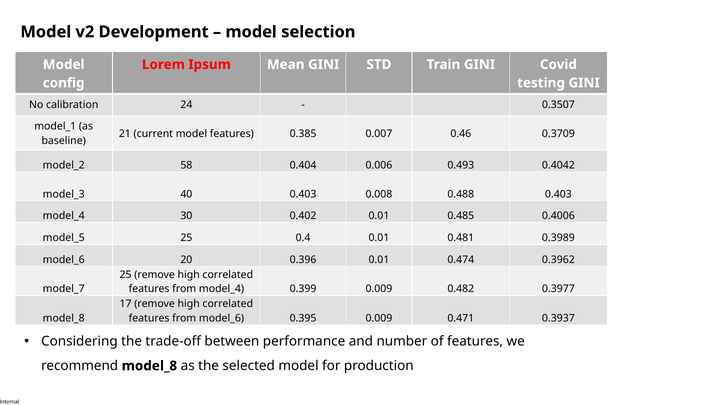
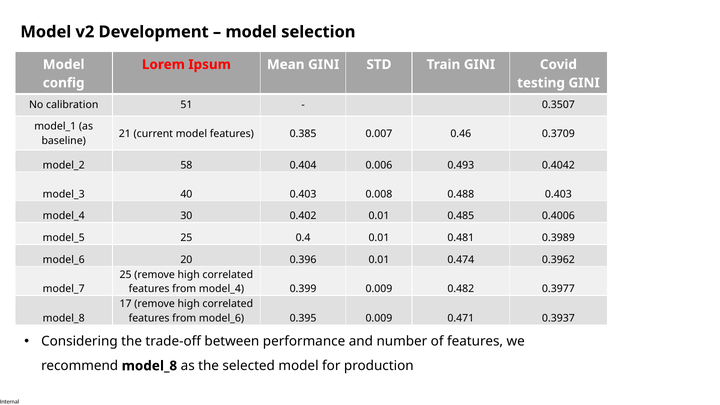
24: 24 -> 51 (186, 105)
